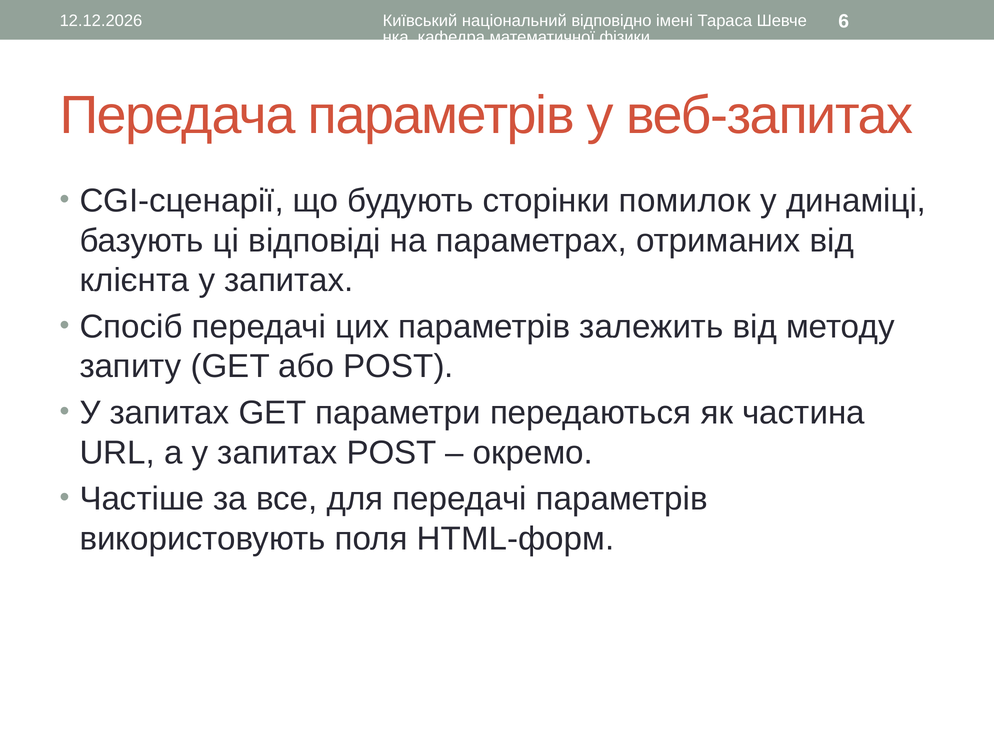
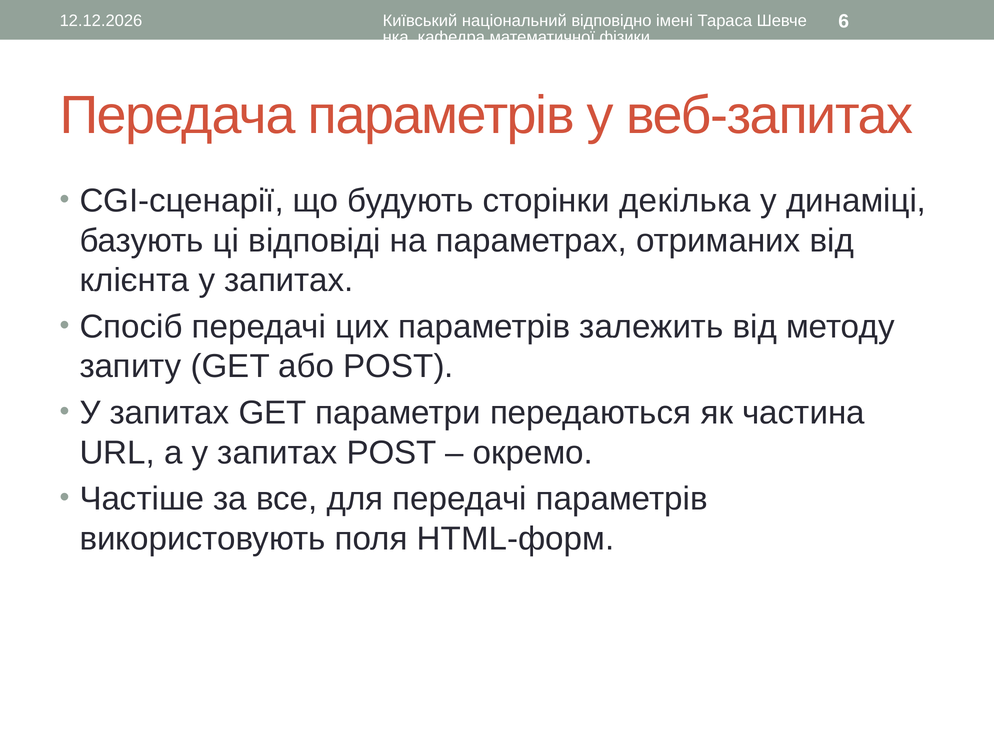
помилок: помилок -> декілька (685, 201)
